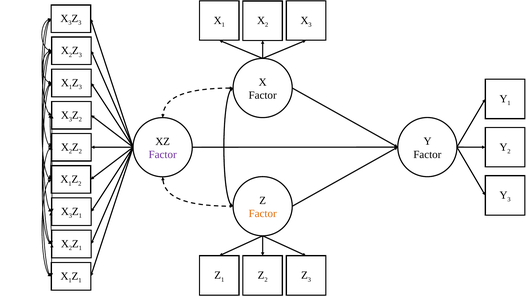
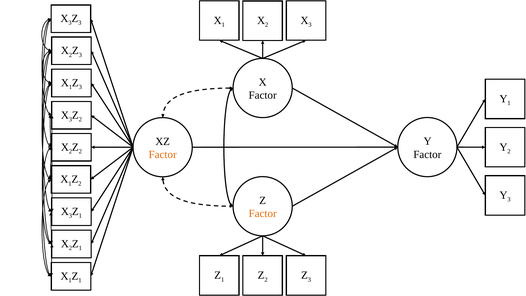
Factor colour: purple -> orange (163, 154)
